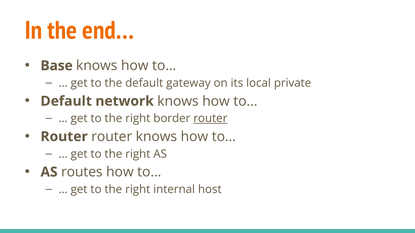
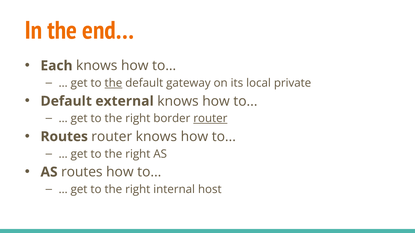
Base: Base -> Each (57, 66)
the underline: none -> present (113, 83)
network: network -> external (125, 101)
Router: Router -> Routes (64, 137)
